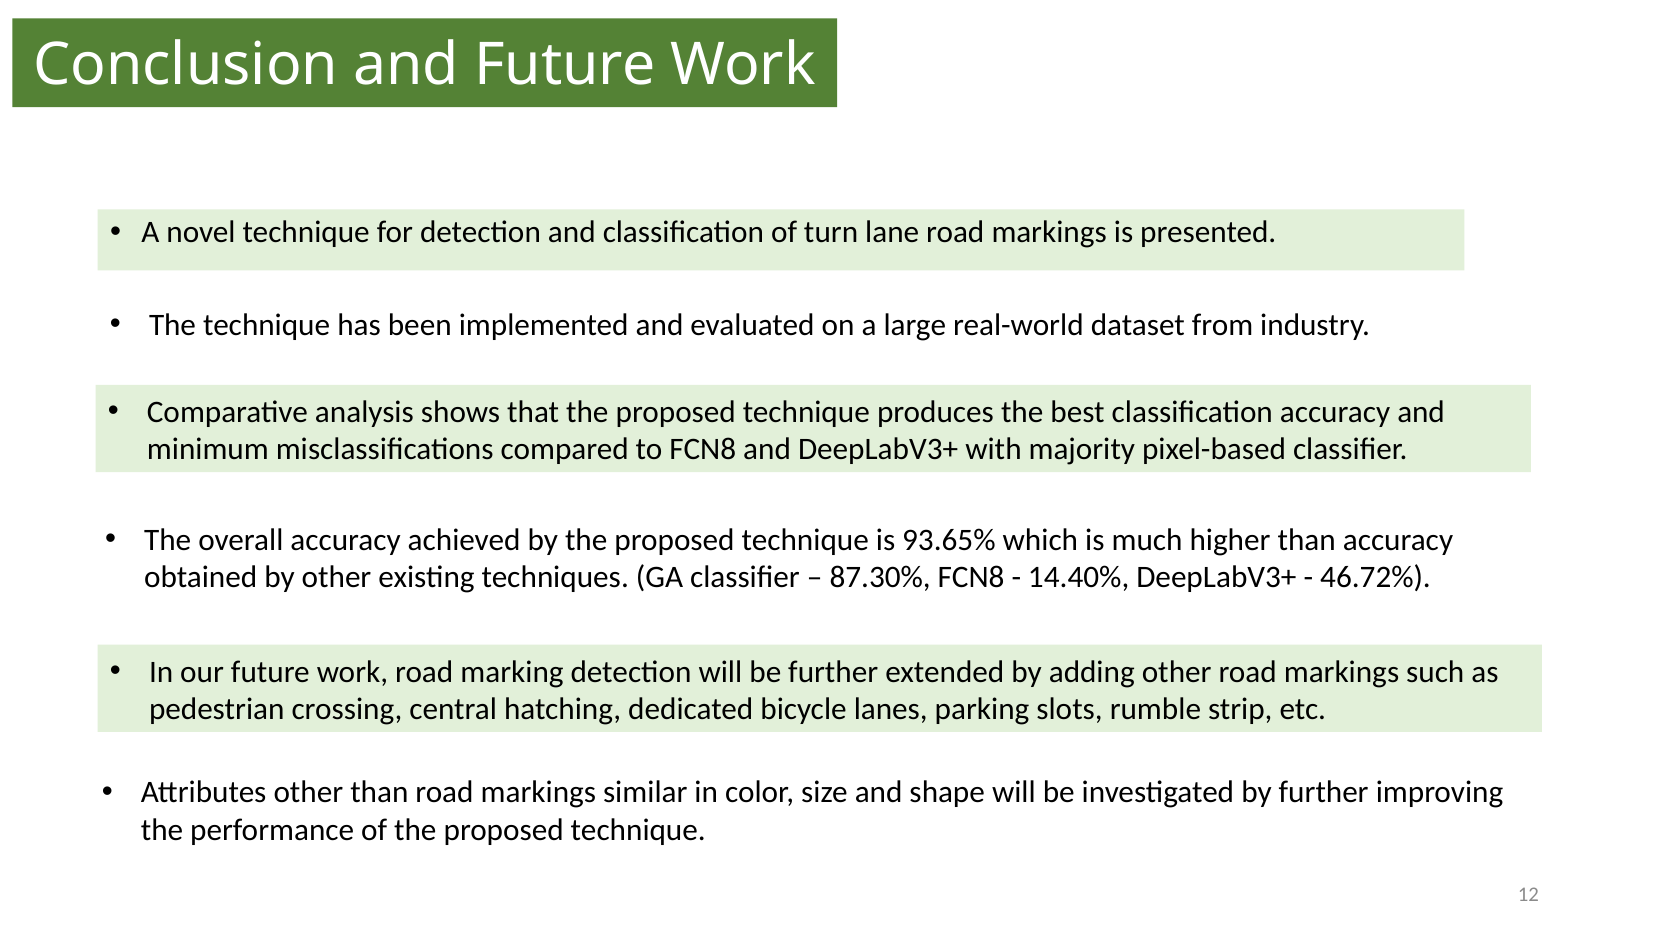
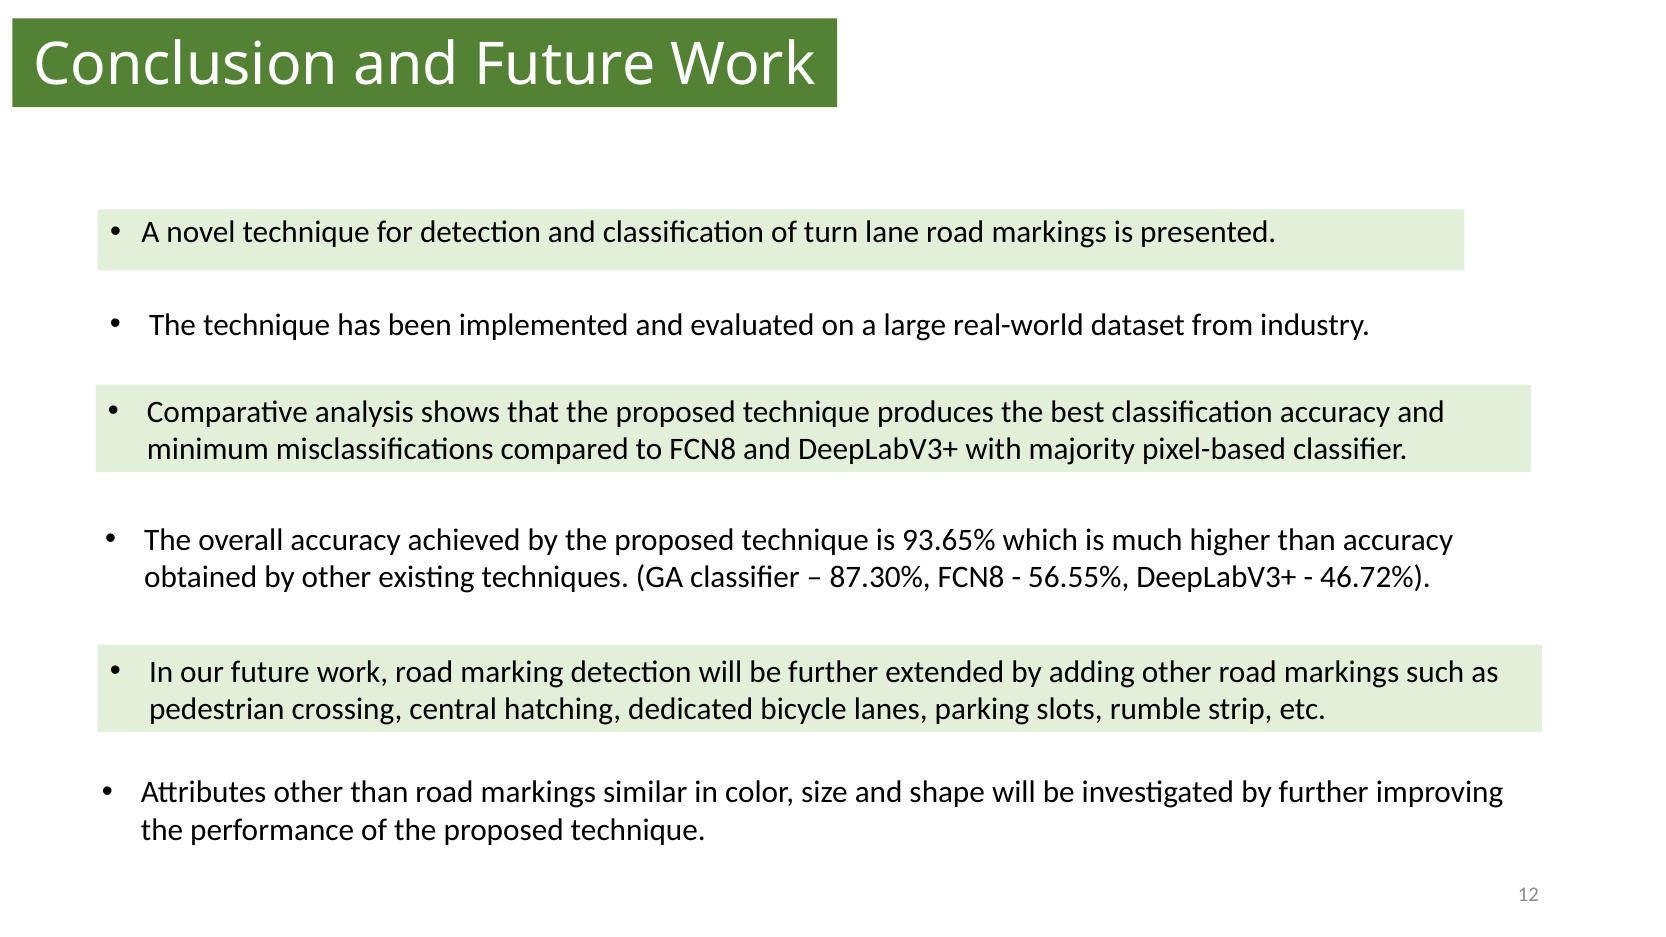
14.40%: 14.40% -> 56.55% (1079, 577)
